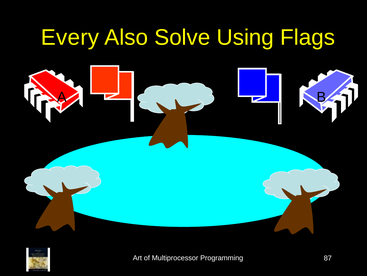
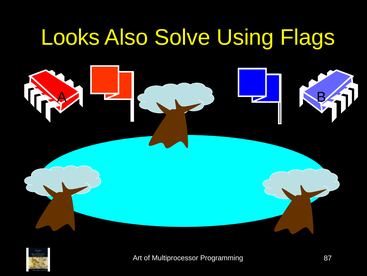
Every: Every -> Looks (70, 37)
